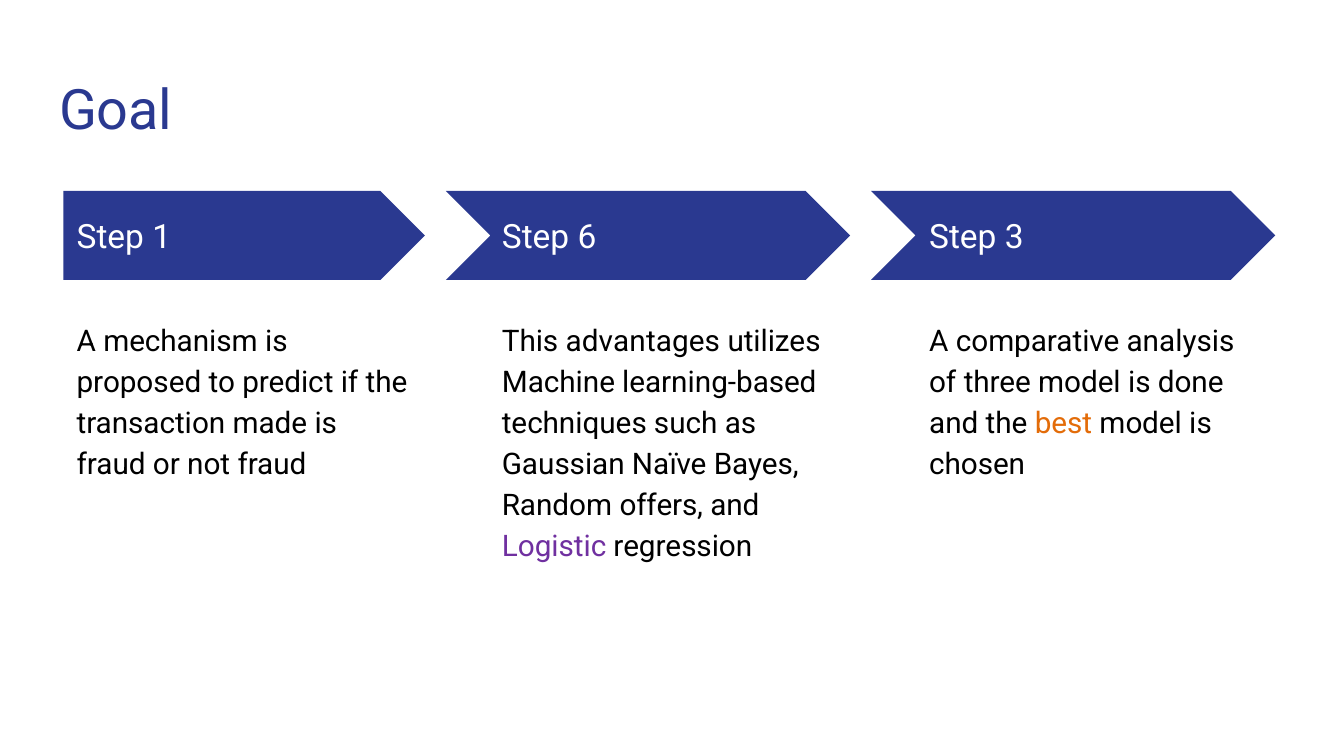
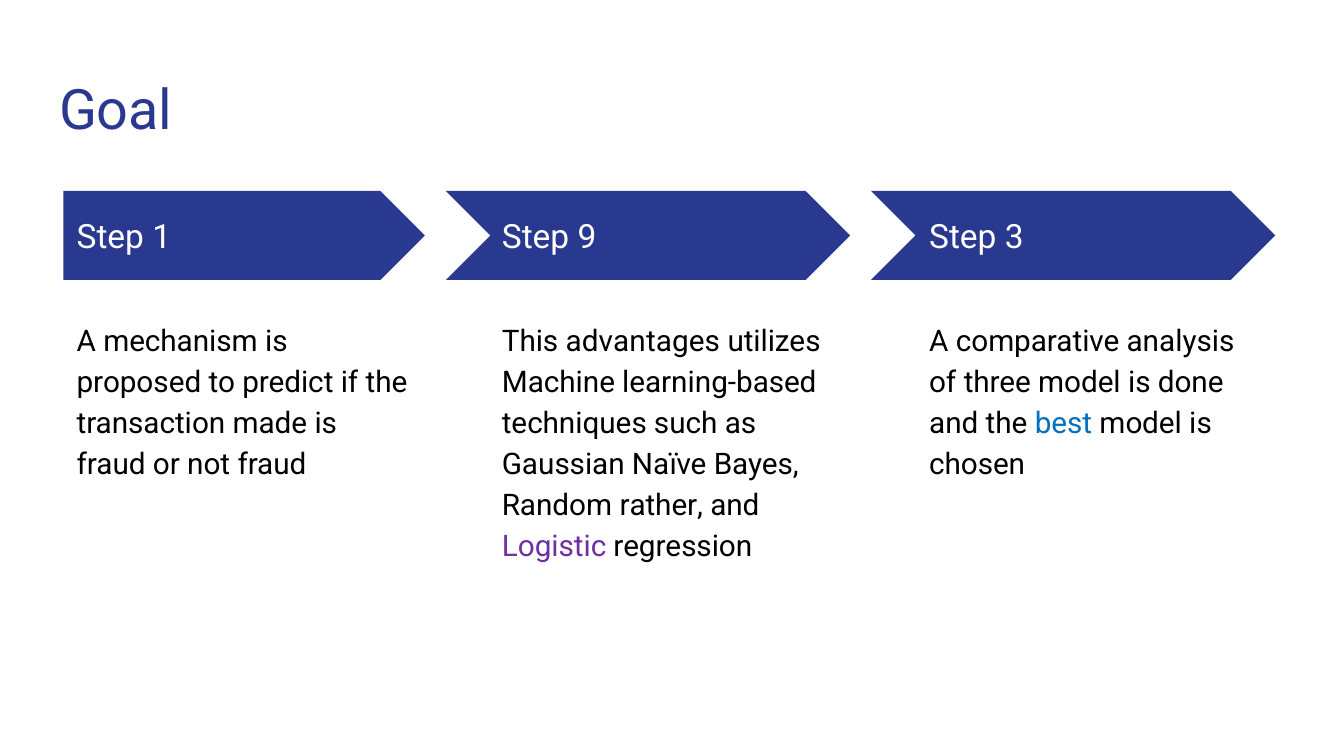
6: 6 -> 9 (587, 238)
best colour: orange -> blue (1063, 424)
offers: offers -> rather (661, 506)
